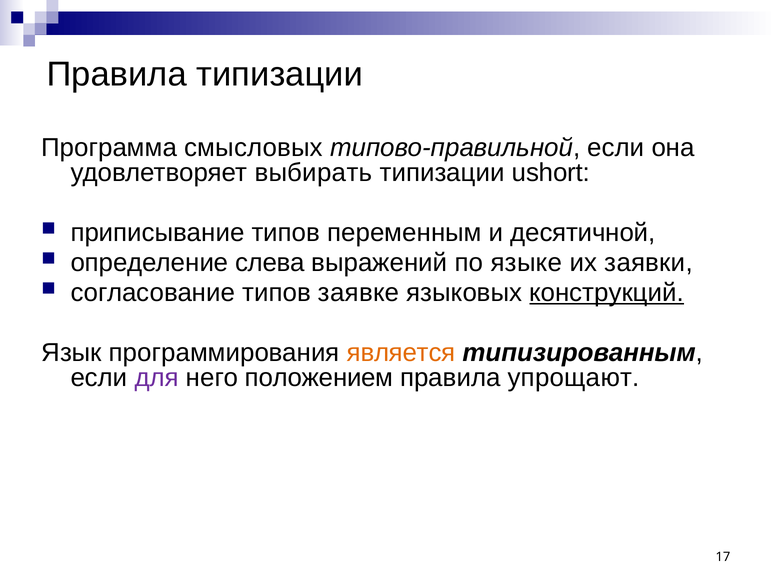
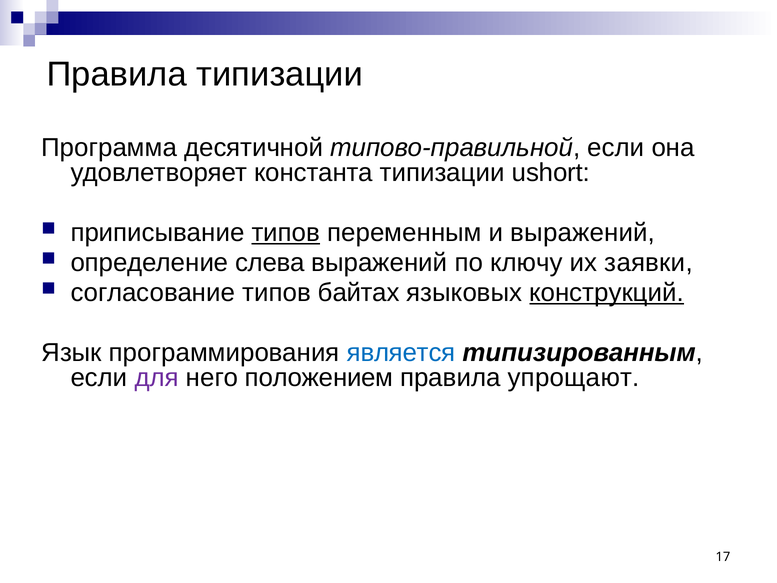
смысловых: смысловых -> десятичной (254, 148)
выбирать: выбирать -> константа (314, 172)
типов underline: none -> present (286, 232)
и десятичной: десятичной -> выражений (583, 232)
языке: языке -> ключу (526, 263)
заявке: заявке -> байтах (359, 293)
является colour: orange -> blue (401, 353)
